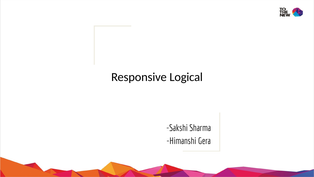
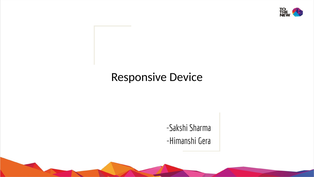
Logical: Logical -> Device (186, 77)
